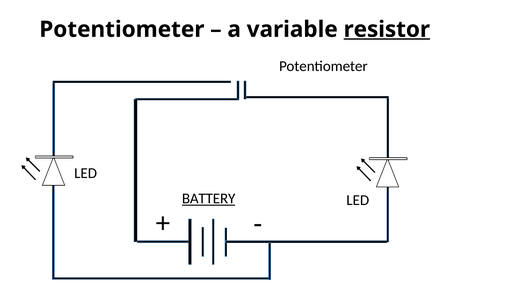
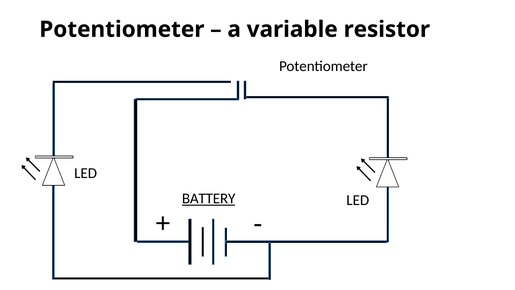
resistor underline: present -> none (387, 29)
